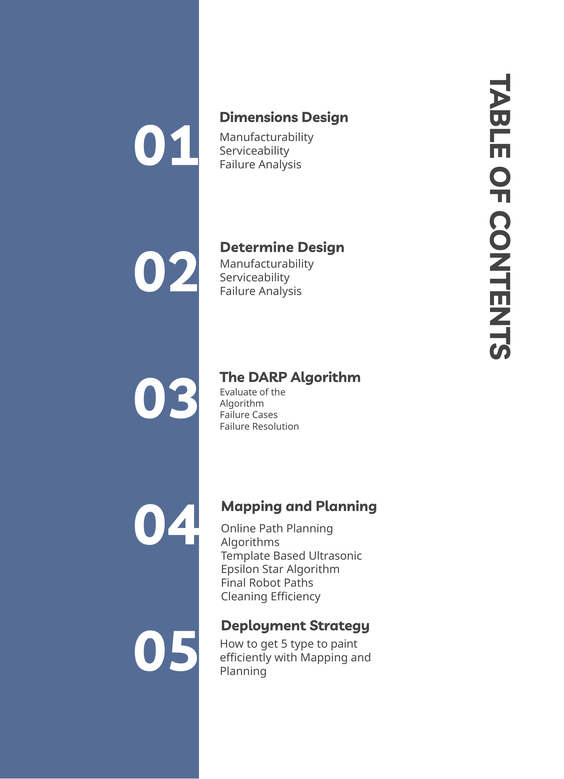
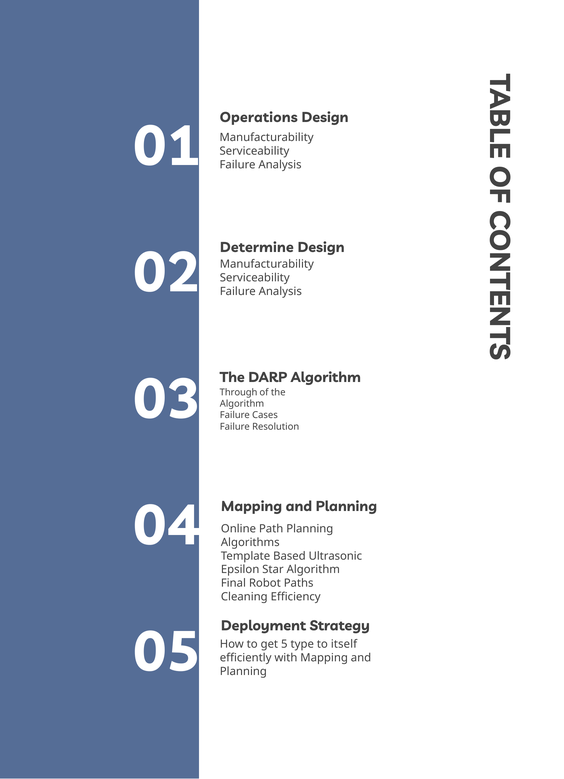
Dimensions: Dimensions -> Operations (259, 118)
Evaluate: Evaluate -> Through (239, 392)
paint: paint -> itself (344, 644)
